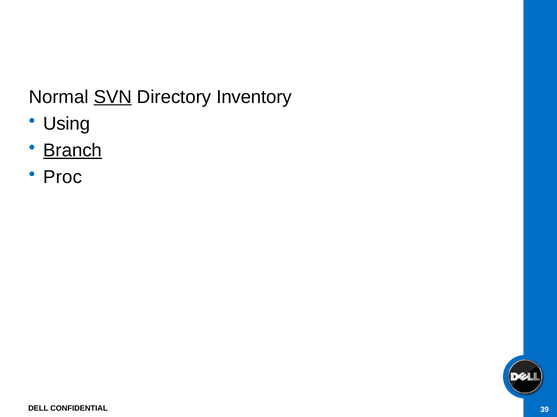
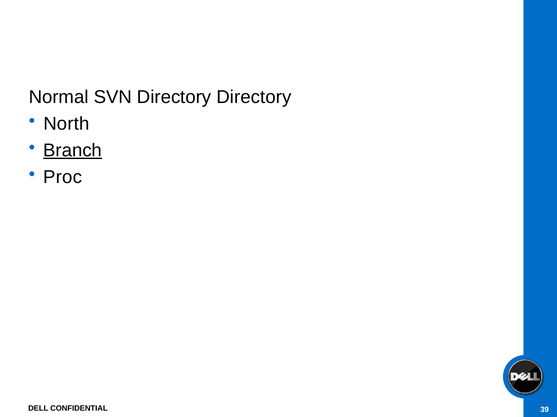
SVN underline: present -> none (113, 97)
Directory Inventory: Inventory -> Directory (254, 97)
Using: Using -> North (66, 124)
